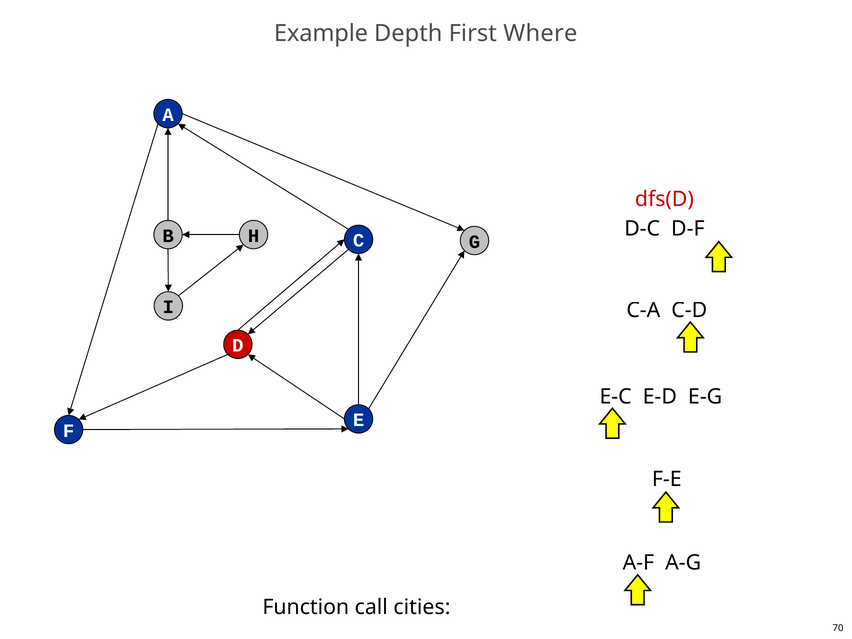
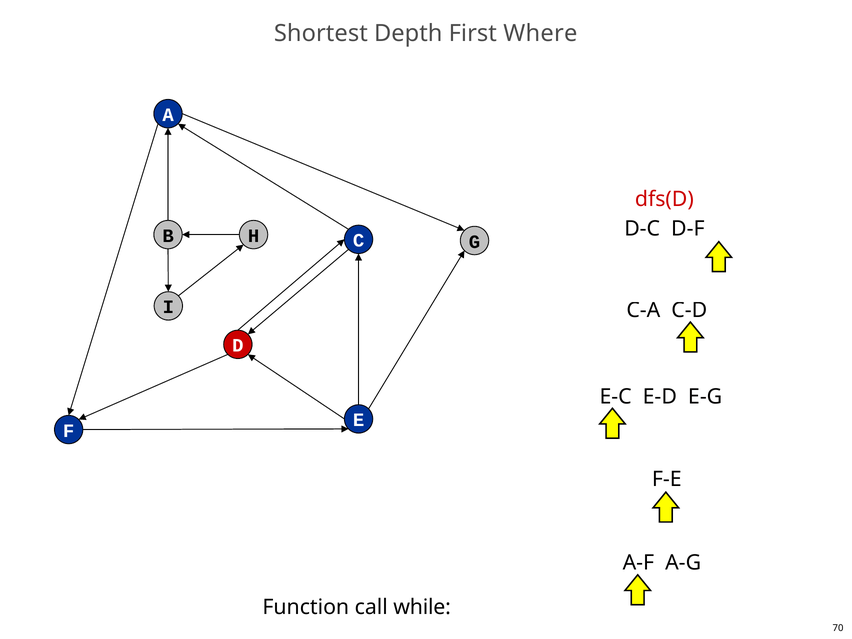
Example: Example -> Shortest (321, 34)
cities: cities -> while (422, 607)
